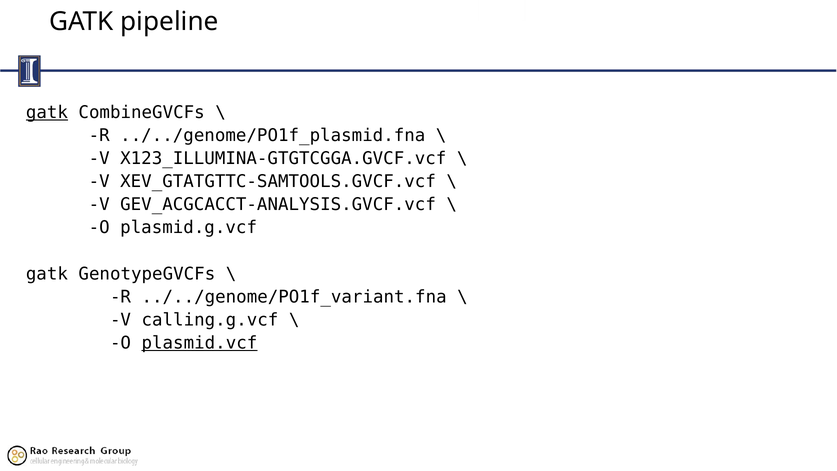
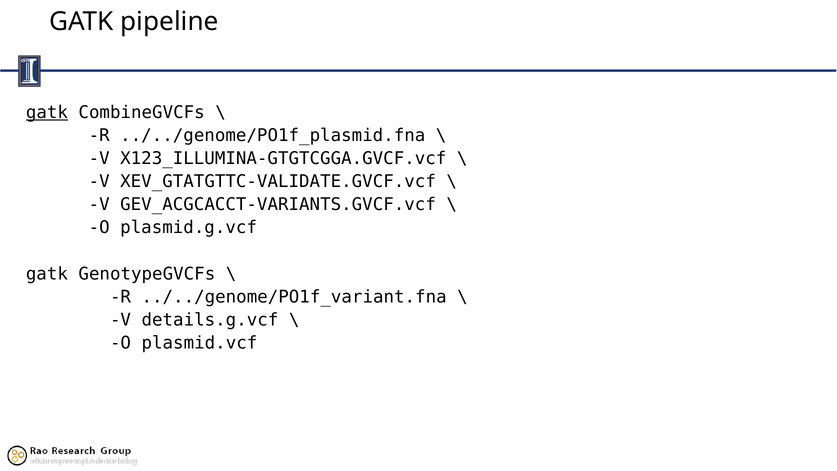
XEV_GTATGTTC-SAMTOOLS.GVCF.vcf: XEV_GTATGTTC-SAMTOOLS.GVCF.vcf -> XEV_GTATGTTC-VALIDATE.GVCF.vcf (278, 182)
GEV_ACGCACCT-ANALYSIS.GVCF.vcf: GEV_ACGCACCT-ANALYSIS.GVCF.vcf -> GEV_ACGCACCT-VARIANTS.GVCF.vcf (278, 205)
calling.g.vcf: calling.g.vcf -> details.g.vcf (210, 320)
plasmid.vcf underline: present -> none (199, 343)
